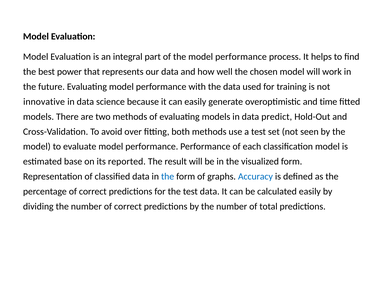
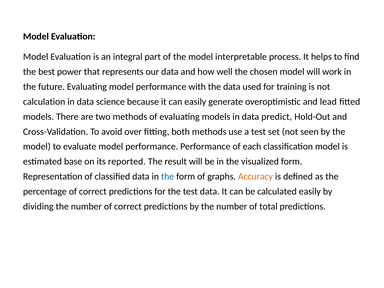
the model performance: performance -> interpretable (241, 57)
innovative: innovative -> calculation (44, 102)
time: time -> lead (328, 102)
Accuracy colour: blue -> orange (255, 177)
